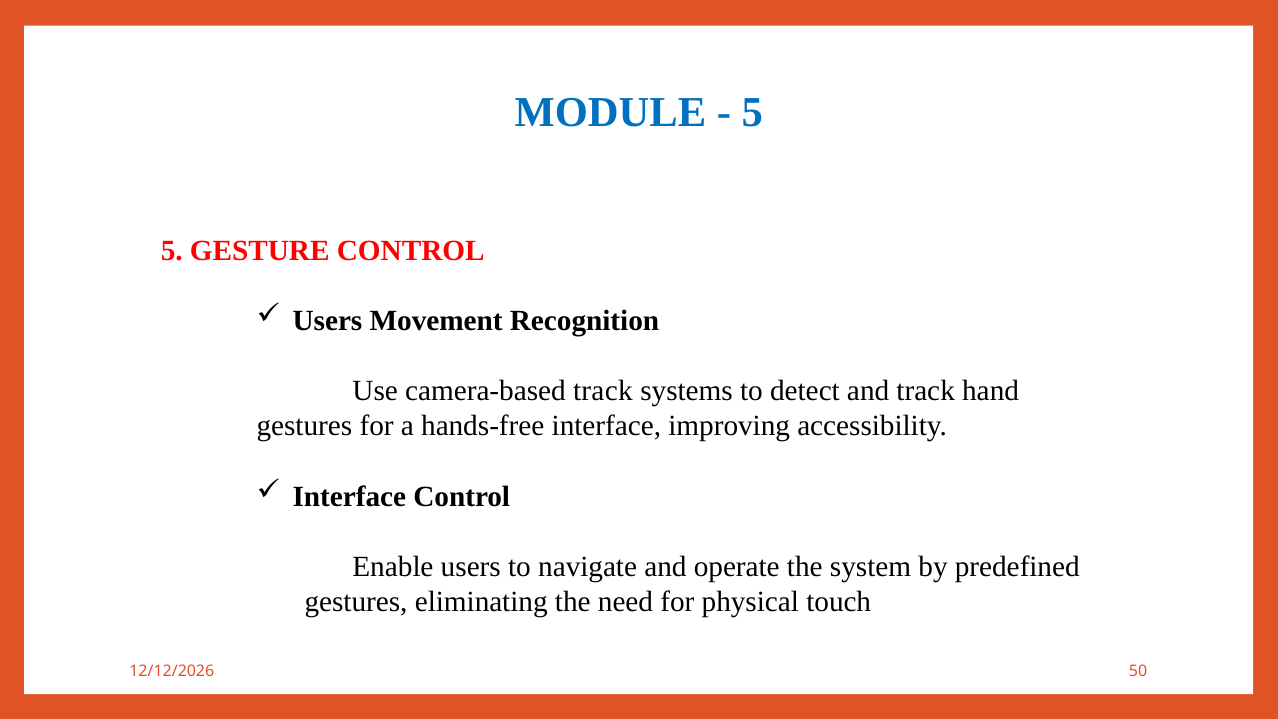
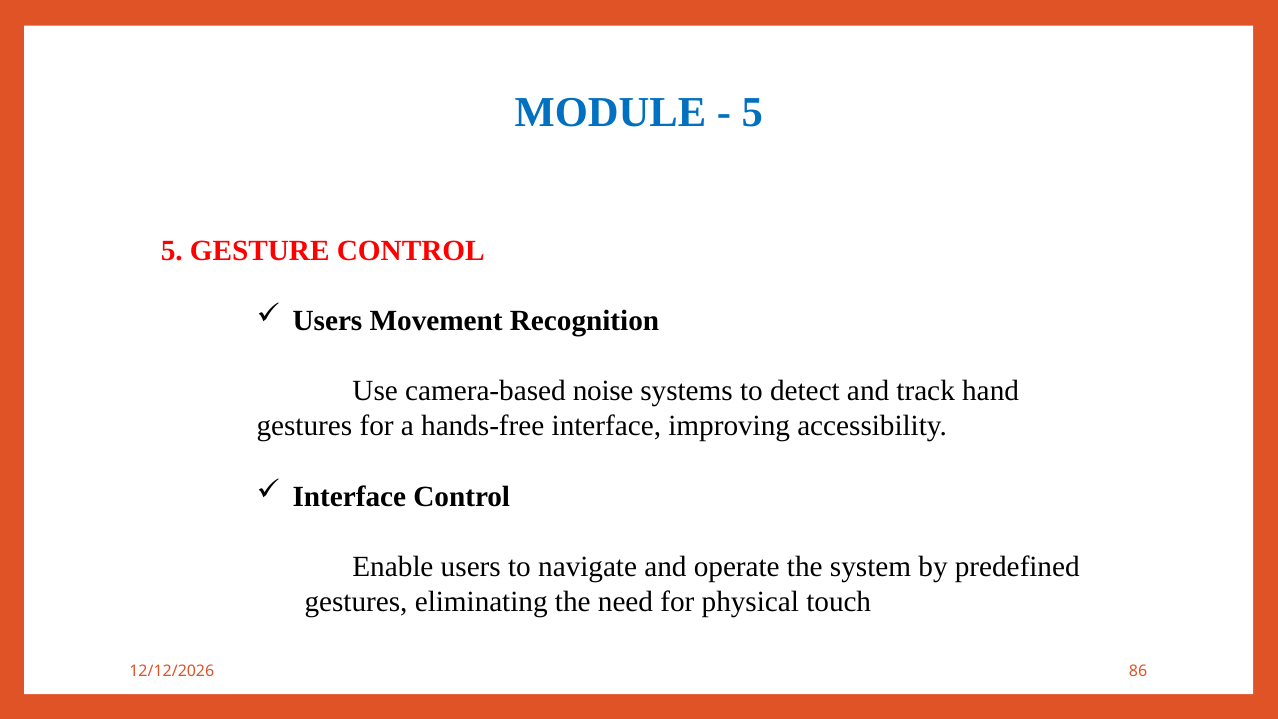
camera-based track: track -> noise (603, 391)
50: 50 -> 86 (1138, 671)
